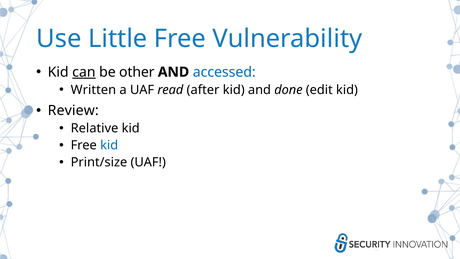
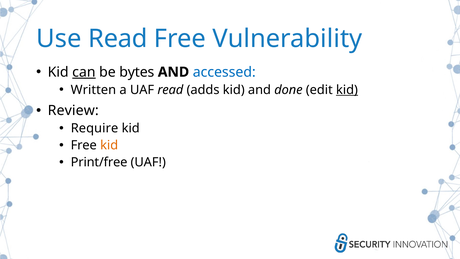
Use Little: Little -> Read (118, 39)
other: other -> bytes (137, 72)
after: after -> adds (203, 90)
kid underline: none -> present (347, 90)
Relative: Relative -> Require (94, 128)
kid colour: blue -> orange (109, 145)
Print/size: Print/size -> Print/free (99, 162)
